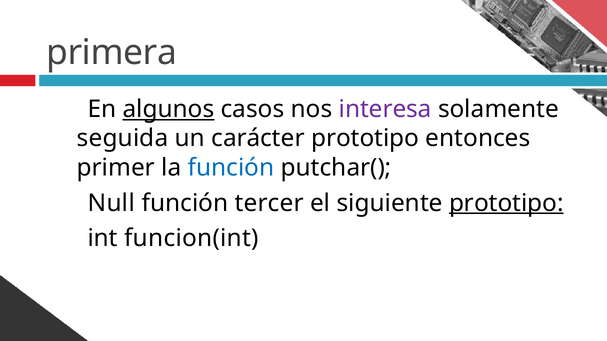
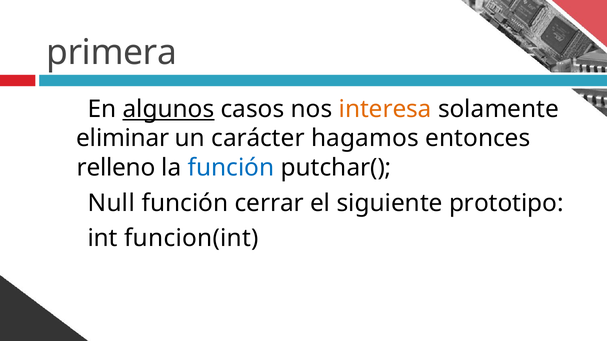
interesa colour: purple -> orange (385, 109)
seguida: seguida -> eliminar (123, 139)
carácter prototipo: prototipo -> hagamos (365, 139)
primer: primer -> relleno (116, 168)
tercer: tercer -> cerrar (269, 203)
prototipo underline: present -> none (506, 203)
